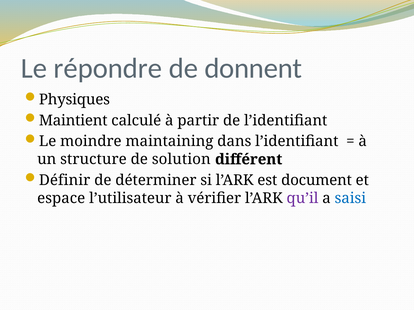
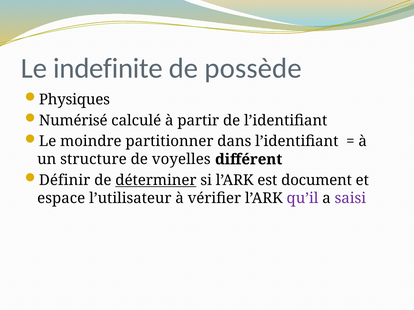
répondre: répondre -> indefinite (108, 68)
donnent: donnent -> possède (253, 68)
Maintient: Maintient -> Numérisé (73, 121)
maintaining: maintaining -> partitionner (169, 142)
solution: solution -> voyelles (181, 160)
déterminer underline: none -> present (156, 181)
saisi colour: blue -> purple (350, 199)
